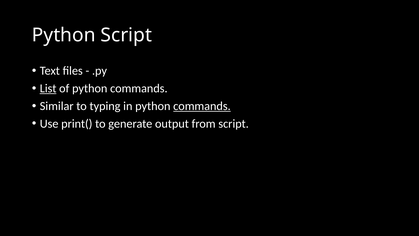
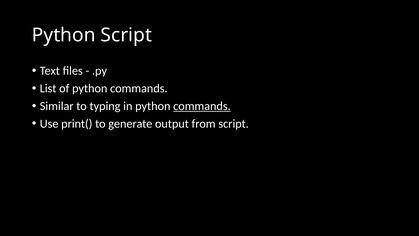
List underline: present -> none (48, 88)
